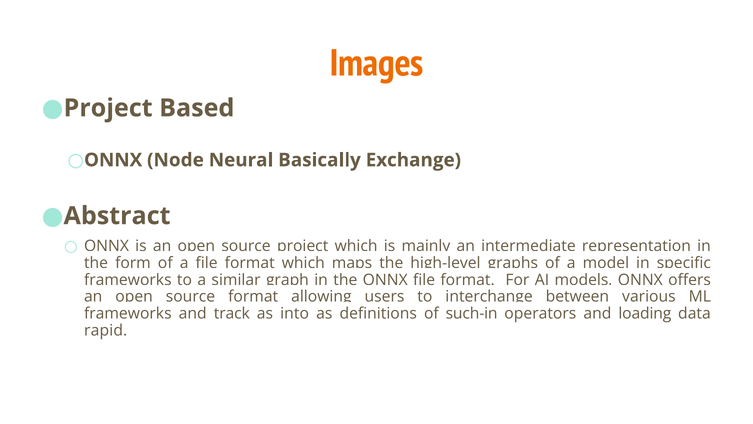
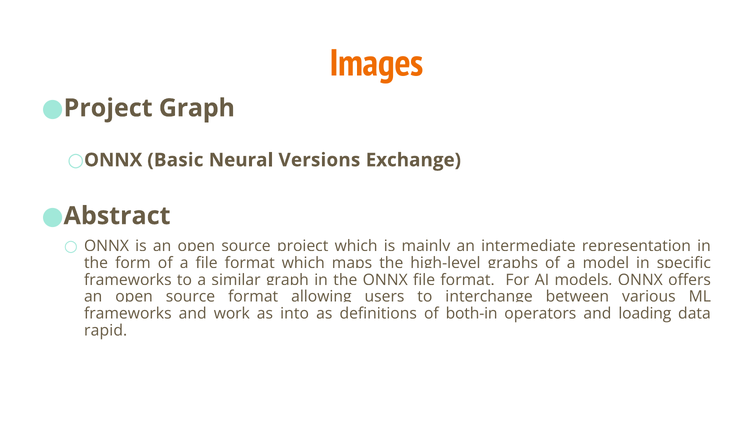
Based: Based -> Graph (197, 108)
Node: Node -> Basic (175, 160)
Basically: Basically -> Versions (319, 160)
track: track -> work (232, 313)
such-in: such-in -> both-in (472, 313)
